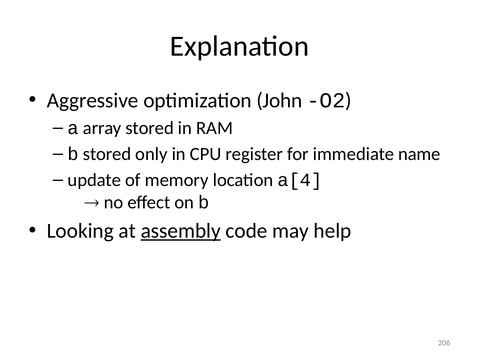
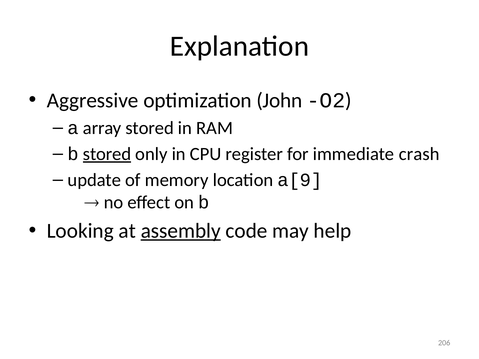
stored underline: none -> present (107, 154)
name: name -> crash (419, 154)
a[4: a[4 -> a[9 (300, 180)
